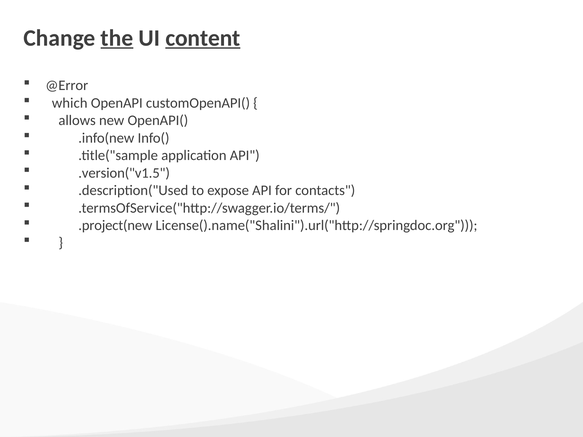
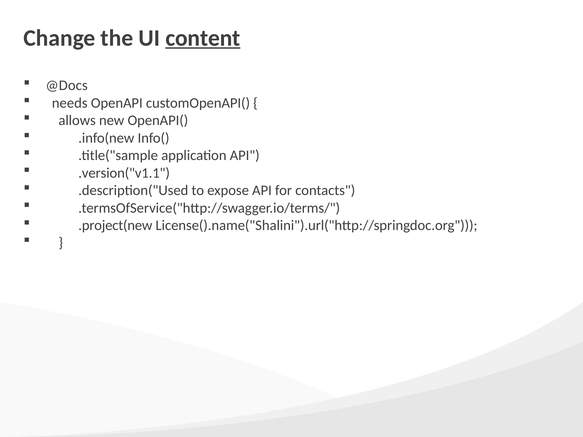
the underline: present -> none (117, 38)
@Error: @Error -> @Docs (67, 86)
which: which -> needs (70, 103)
.version("v1.5: .version("v1.5 -> .version("v1.1 (124, 173)
